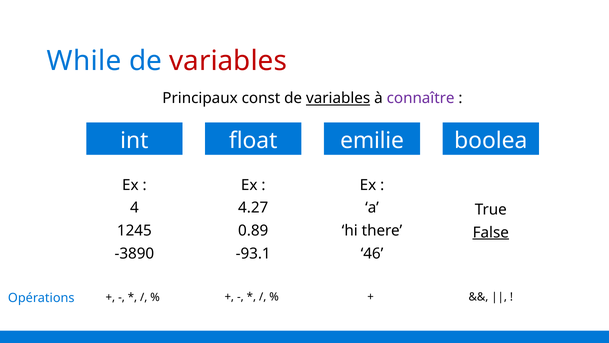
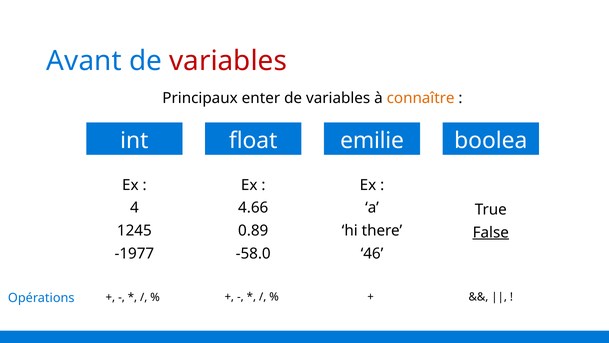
While: While -> Avant (84, 61)
const: const -> enter (261, 98)
variables underline: present -> none (338, 98)
connaître colour: purple -> orange (421, 98)
4.27: 4.27 -> 4.66 (253, 208)
-3890: -3890 -> -1977 (134, 253)
-93.1: -93.1 -> -58.0 (253, 253)
